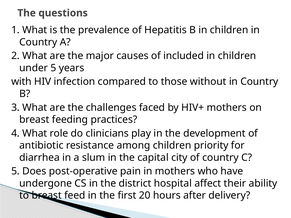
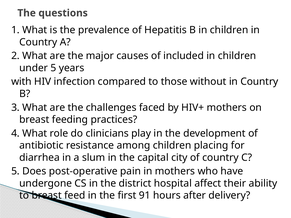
priority: priority -> placing (211, 146)
20: 20 -> 91 (145, 196)
